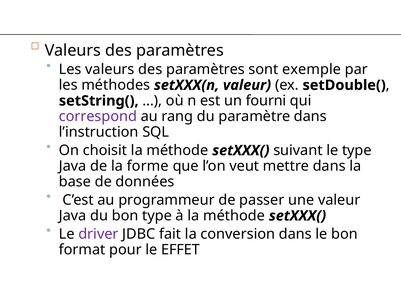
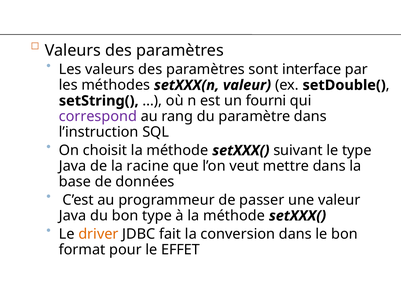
exemple: exemple -> interface (312, 69)
forme: forme -> racine (148, 166)
driver colour: purple -> orange (98, 234)
